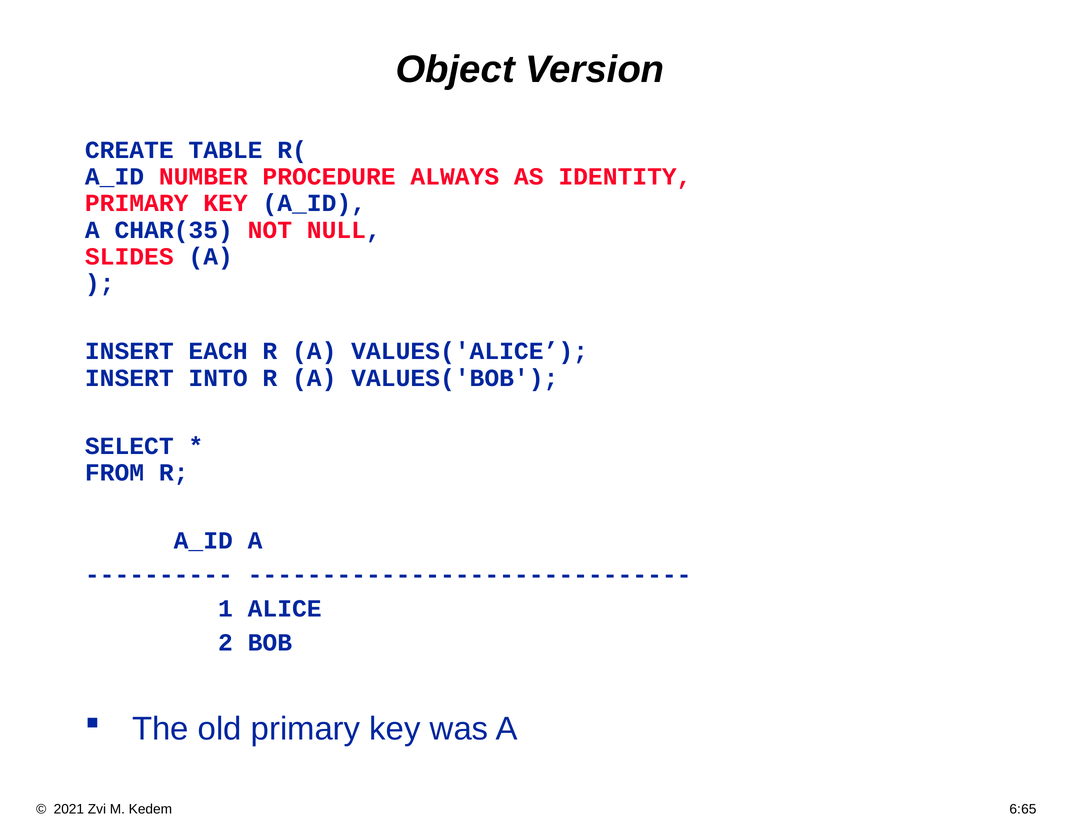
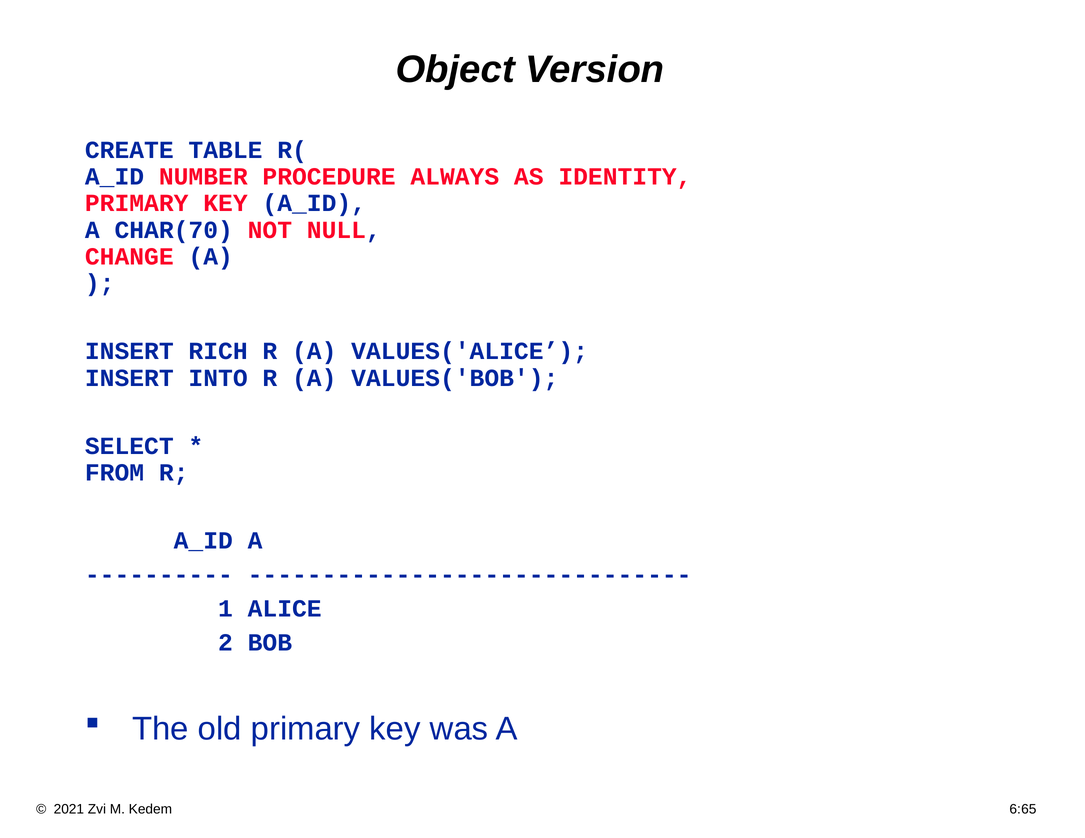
CHAR(35: CHAR(35 -> CHAR(70 (174, 230)
SLIDES: SLIDES -> CHANGE (129, 257)
EACH: EACH -> RICH (218, 351)
